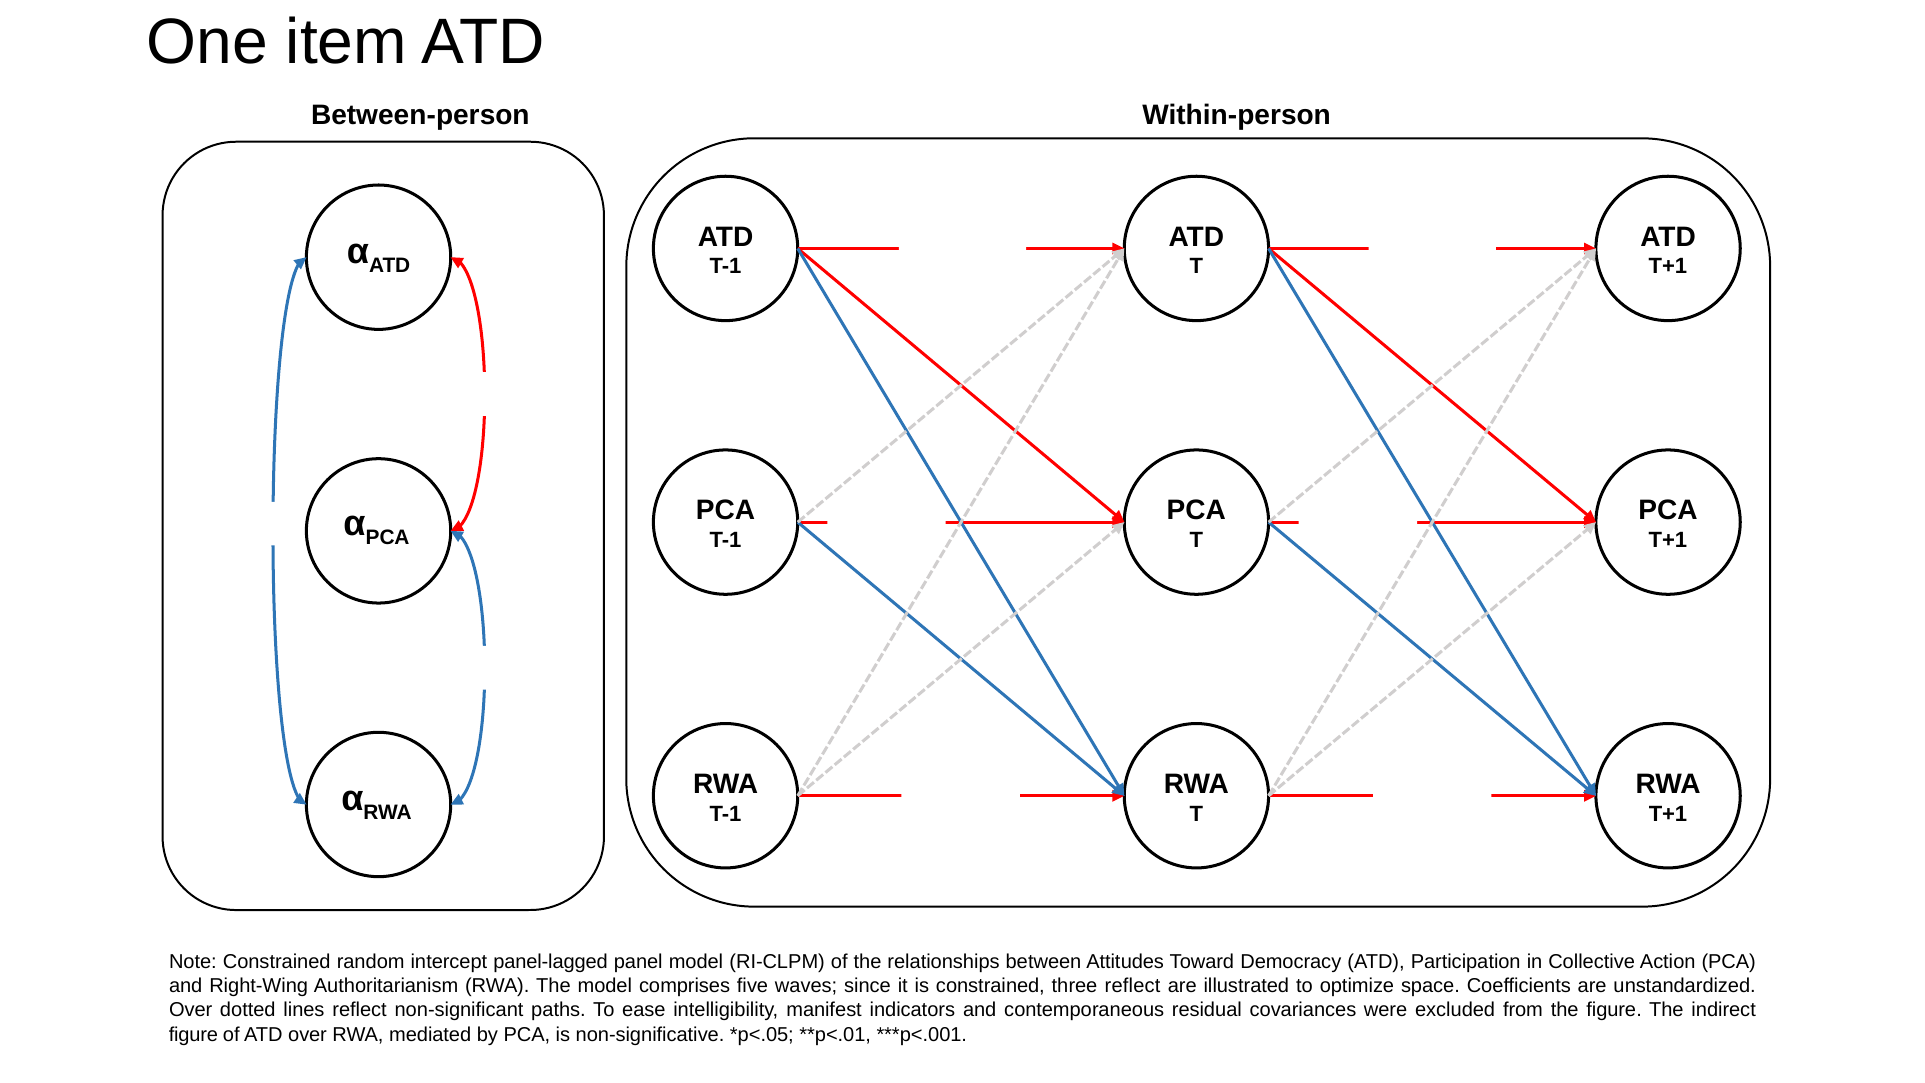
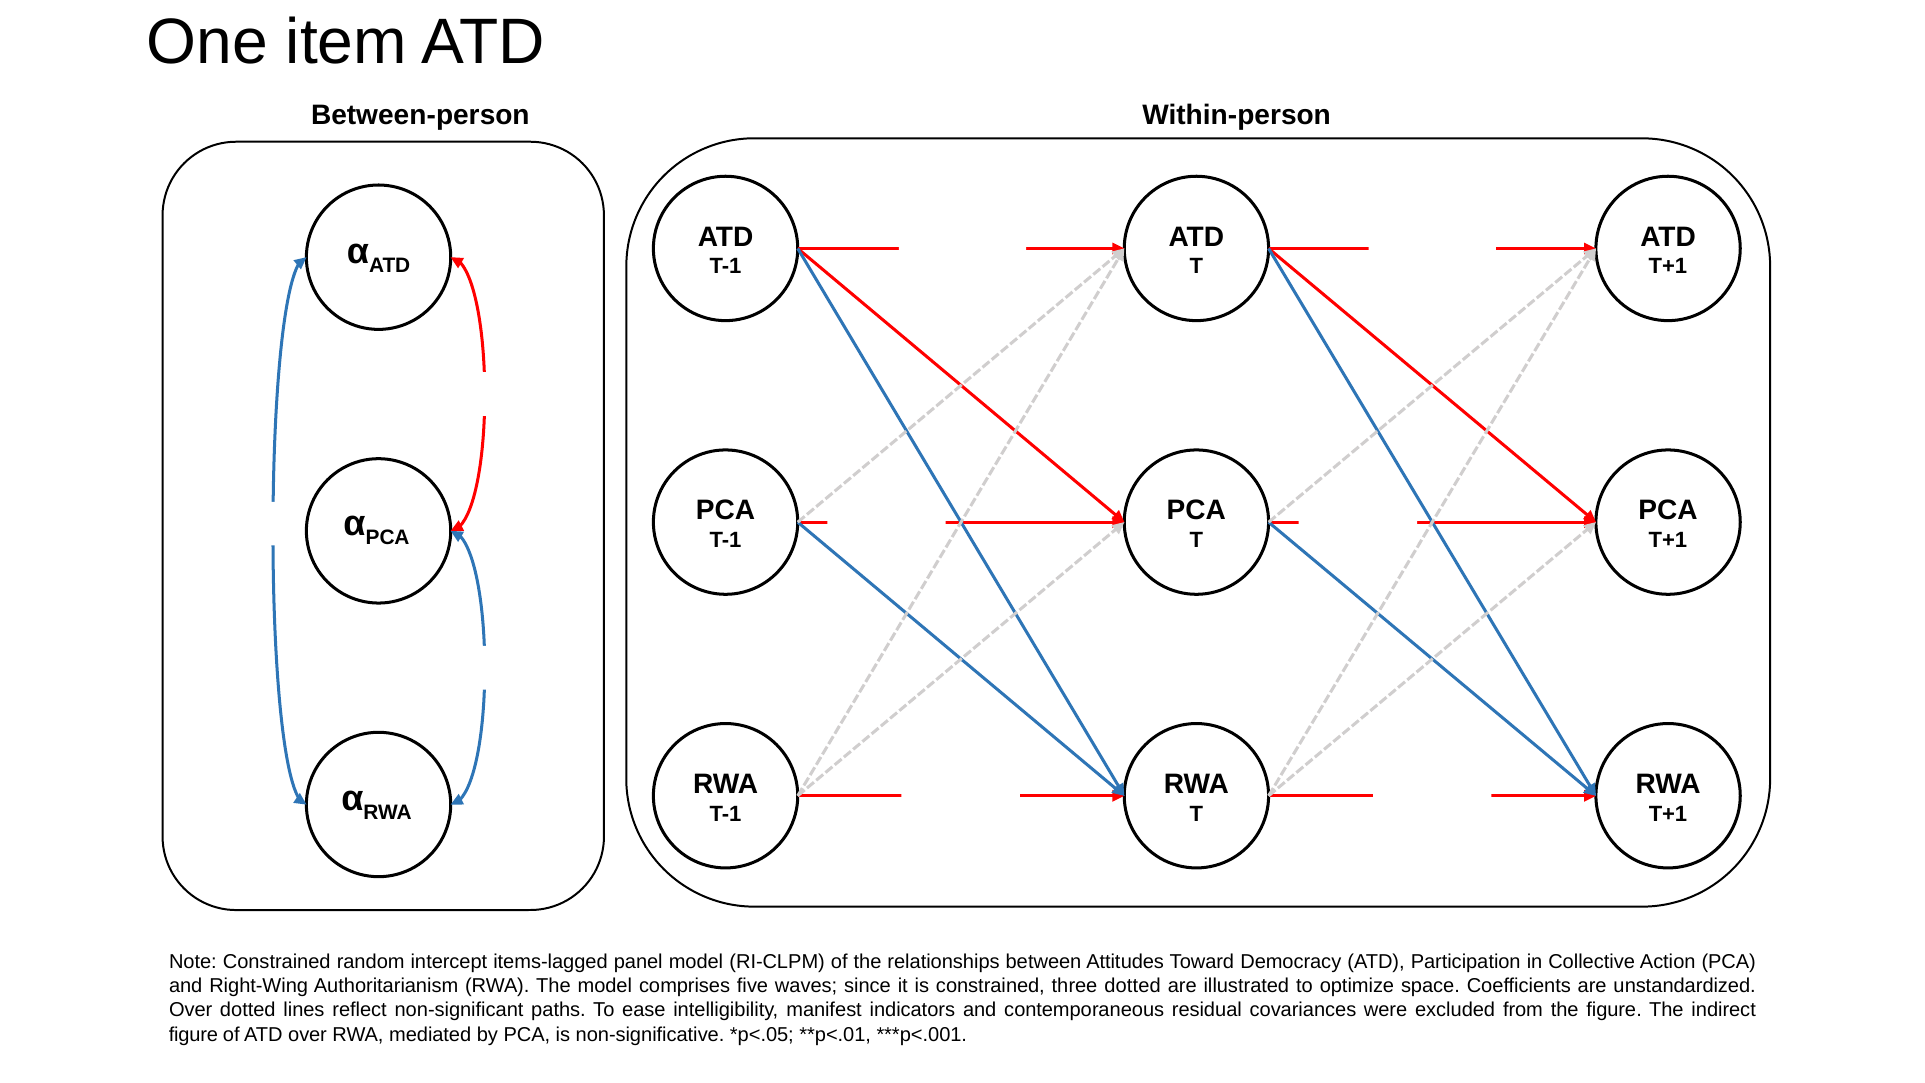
panel-lagged: panel-lagged -> items-lagged (550, 962)
three reflect: reflect -> dotted (1133, 986)
